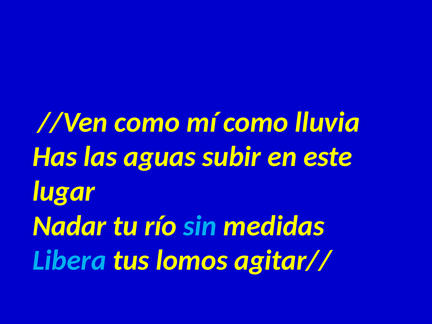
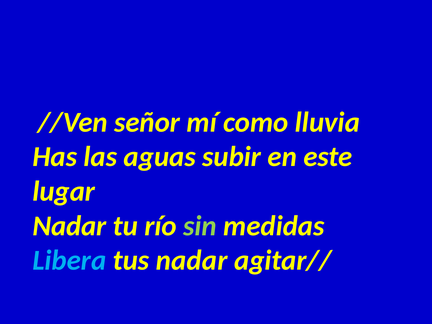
//Ven como: como -> señor (147, 122)
sin colour: light blue -> light green (200, 226)
tus lomos: lomos -> nadar (192, 260)
